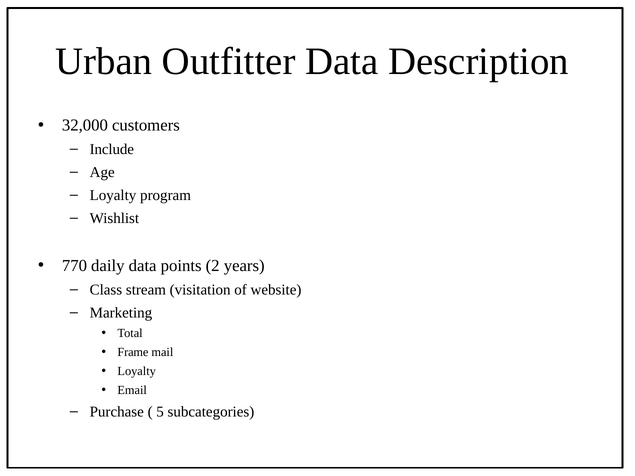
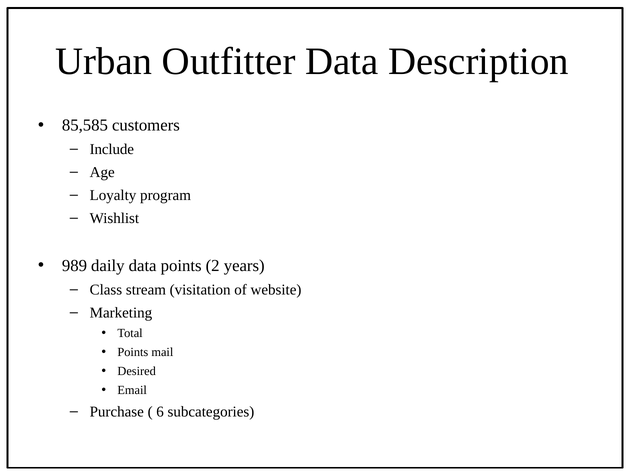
32,000: 32,000 -> 85,585 (85, 126)
770: 770 -> 989 (74, 266)
Frame: Frame -> Points (133, 352)
Loyalty: Loyalty -> Desired (137, 371)
5: 5 -> 6 (160, 412)
